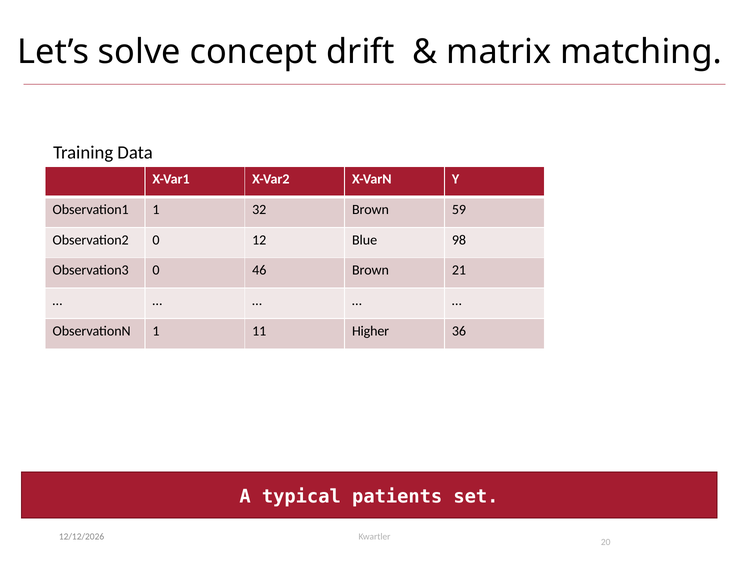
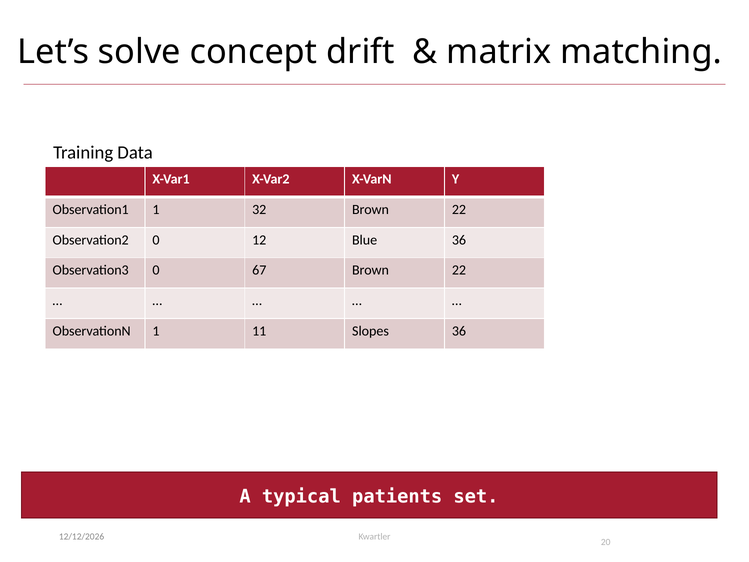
32 Brown 59: 59 -> 22 (459, 209)
Blue 98: 98 -> 36 (459, 240)
46: 46 -> 67 (259, 270)
21: 21 -> 22 (459, 270)
Higher: Higher -> Slopes (370, 331)
